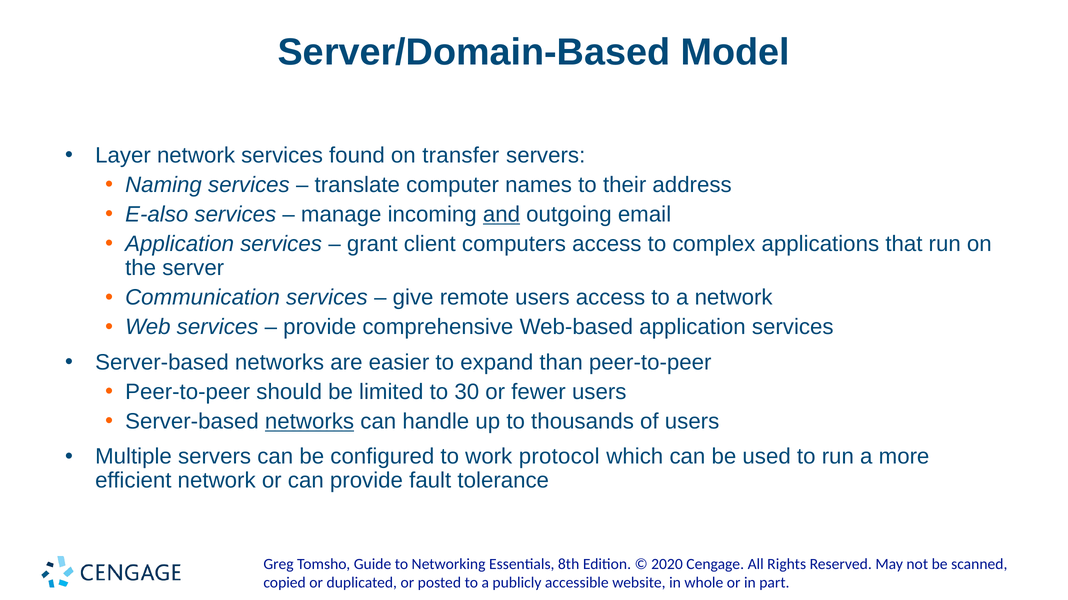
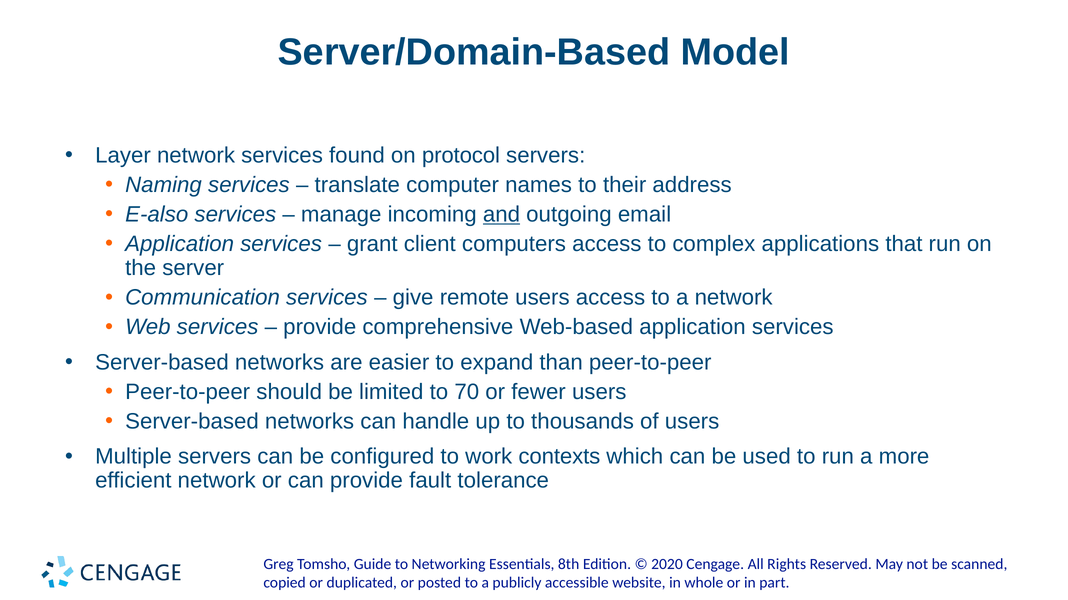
transfer: transfer -> protocol (461, 155)
30: 30 -> 70 (467, 392)
networks underline: present -> none (310, 422)
protocol: protocol -> contexts (559, 457)
